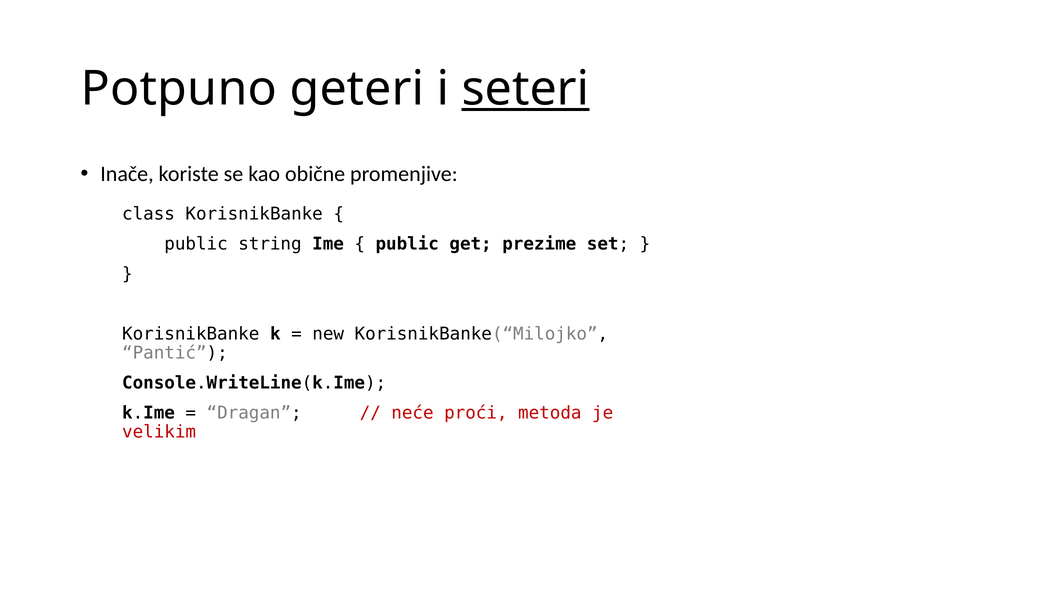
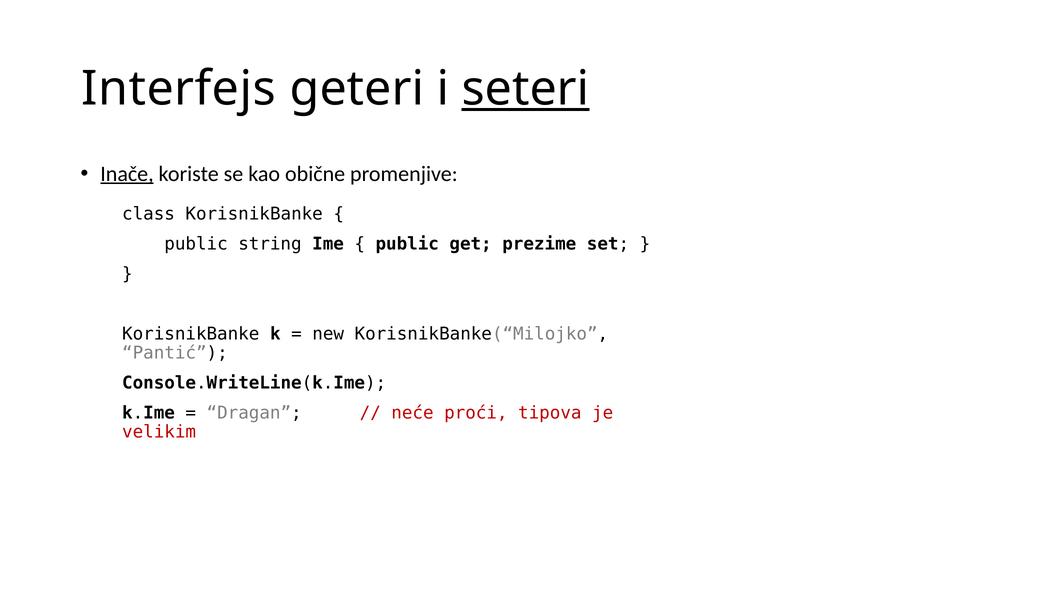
Potpuno: Potpuno -> Interfejs (179, 89)
Inače underline: none -> present (127, 174)
metoda: metoda -> tipova (550, 413)
